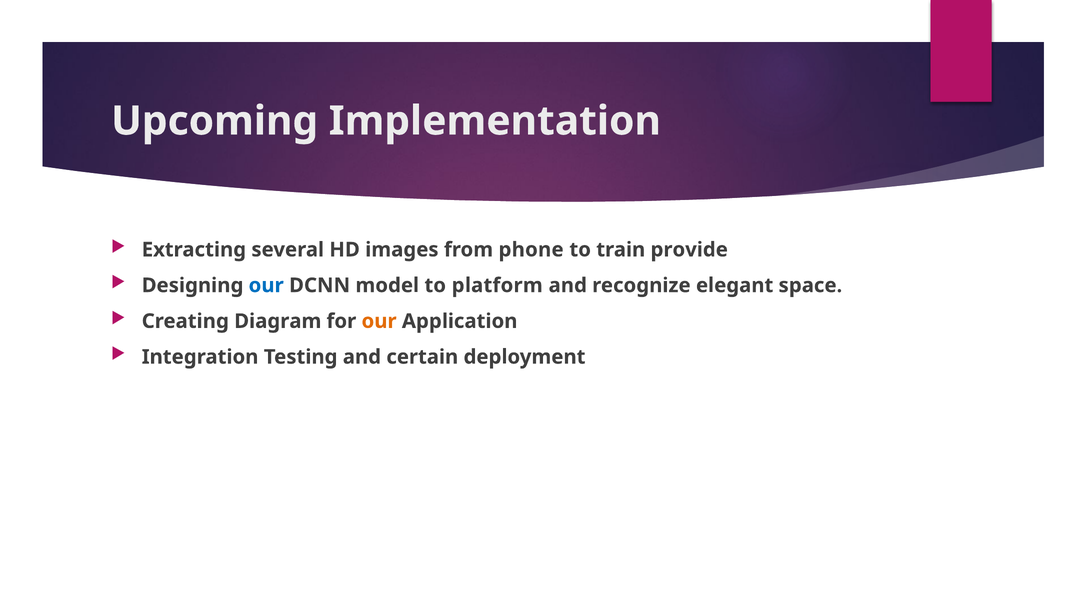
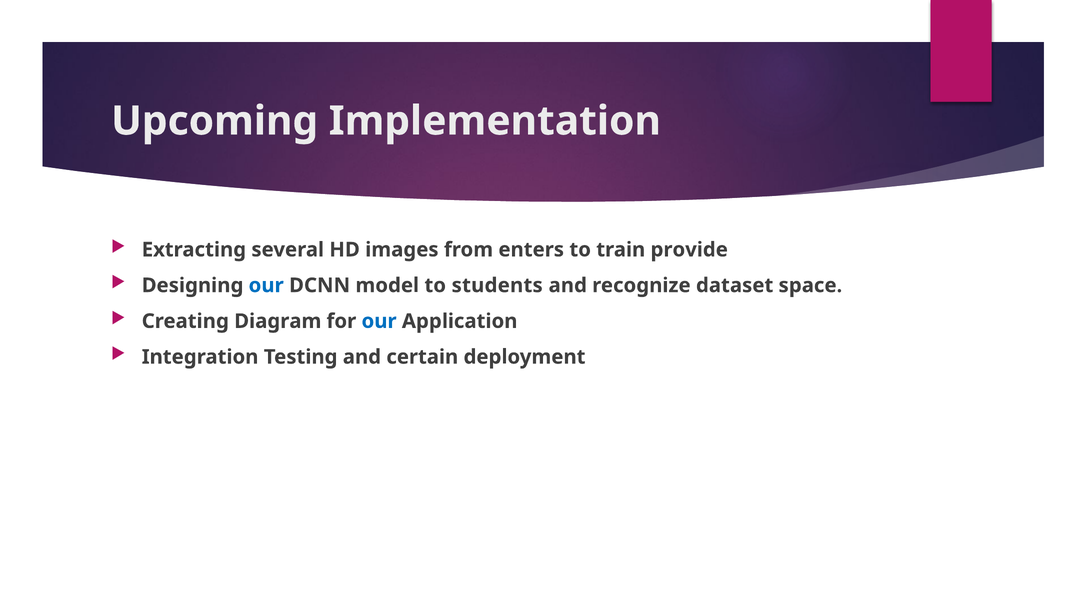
phone: phone -> enters (531, 250)
platform: platform -> students (497, 286)
elegant: elegant -> dataset (735, 286)
our colour: orange -> blue (379, 321)
